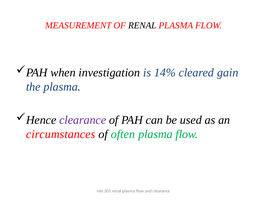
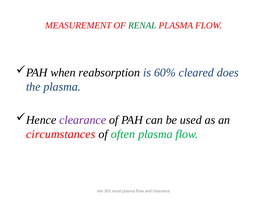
RENAL colour: black -> green (142, 26)
investigation: investigation -> reabsorption (109, 73)
14%: 14% -> 60% (165, 73)
gain: gain -> does (228, 73)
